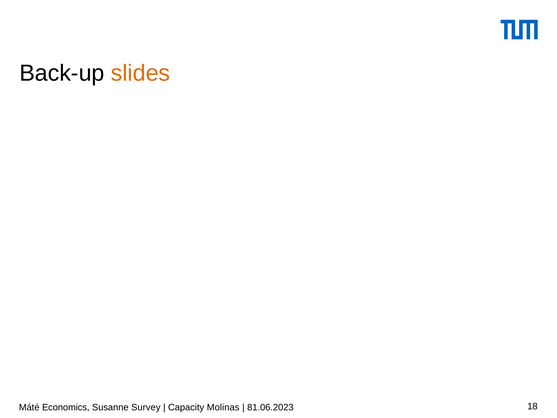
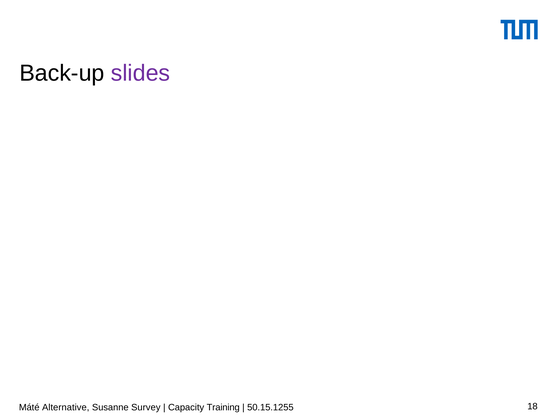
slides colour: orange -> purple (141, 73)
Economics: Economics -> Alternative (66, 407)
Molinas: Molinas -> Training (223, 407)
81.06.2023: 81.06.2023 -> 50.15.1255 (270, 407)
